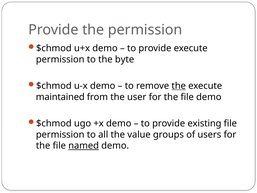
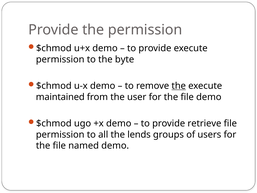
existing: existing -> retrieve (204, 123)
value: value -> lends (139, 134)
named underline: present -> none (84, 146)
